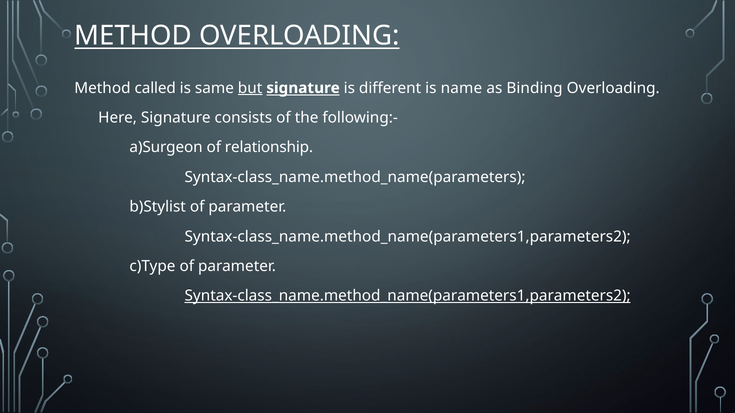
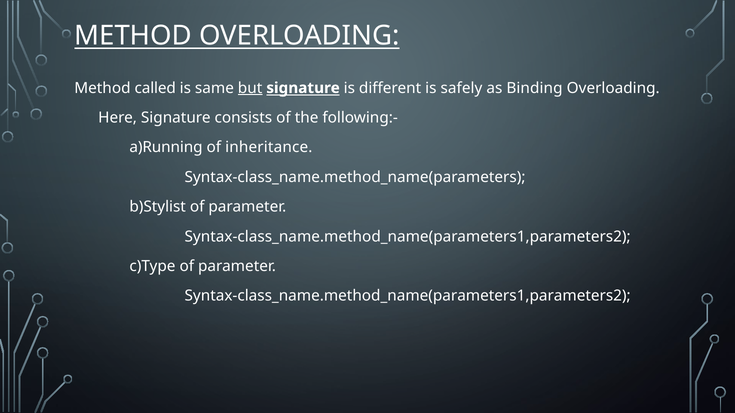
name: name -> safely (461, 88)
a)Surgeon: a)Surgeon -> a)Running (166, 148)
relationship: relationship -> inheritance (269, 148)
Syntax-class_name.method_name(parameters1,parameters2 underline: present -> none (408, 296)
